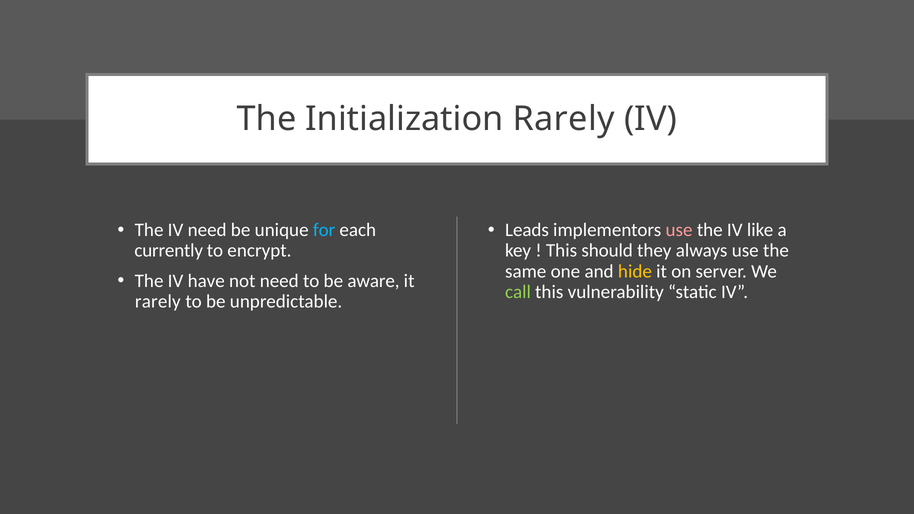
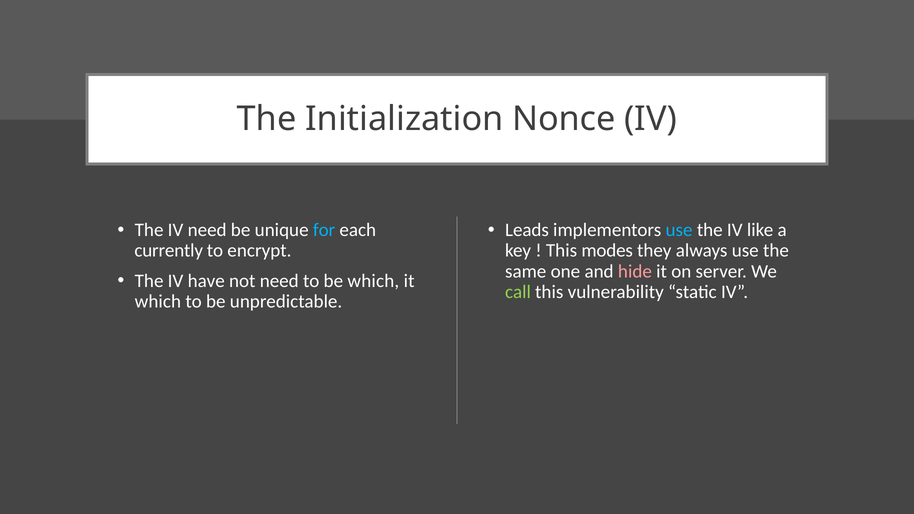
Initialization Rarely: Rarely -> Nonce (564, 119)
use colour: pink -> light blue (679, 230)
should: should -> modes (607, 251)
hide colour: yellow -> pink (635, 271)
be aware: aware -> which (373, 281)
rarely: rarely -> which (158, 301)
